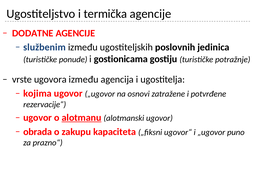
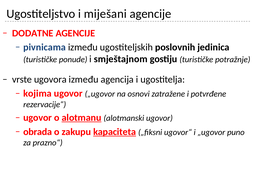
termička: termička -> miješani (105, 14)
službenim: službenim -> pivnicama (45, 47)
gostionicama: gostionicama -> smještajnom (121, 59)
kapaciteta underline: none -> present (115, 132)
